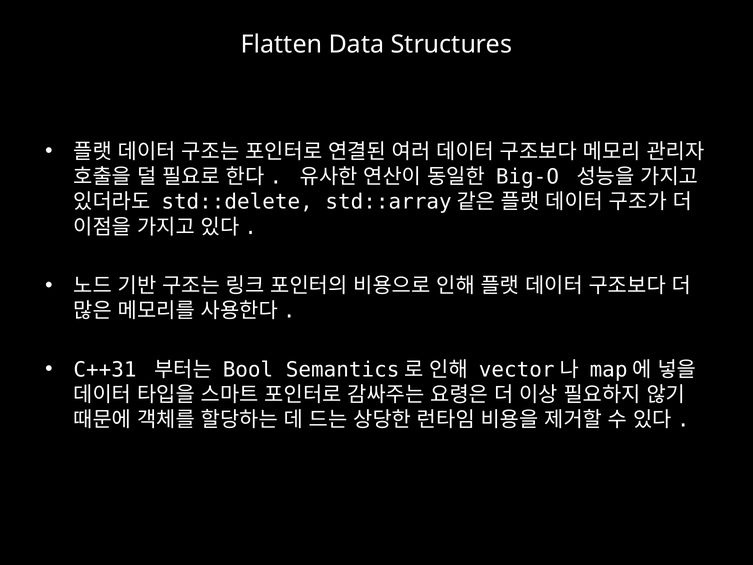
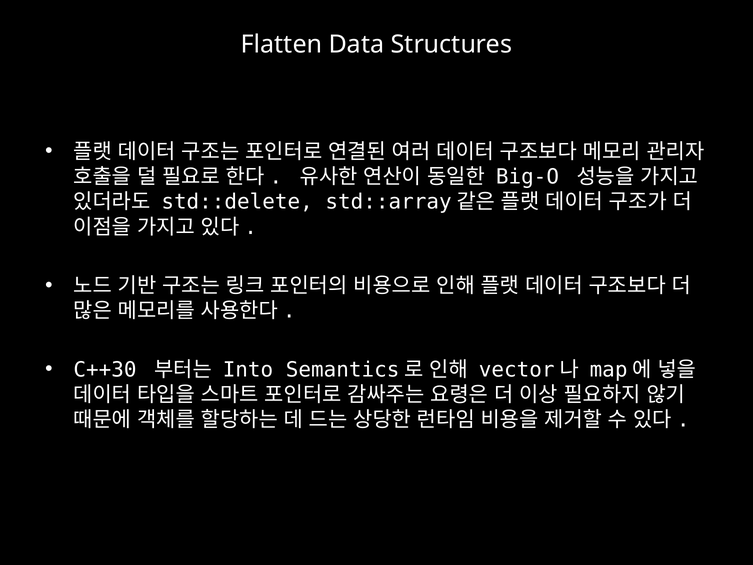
C++31: C++31 -> C++30 (105, 369)
Bool: Bool -> Into (248, 369)
